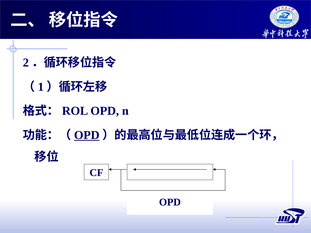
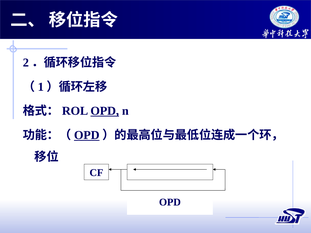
OPD underline: none -> present (105, 111)
